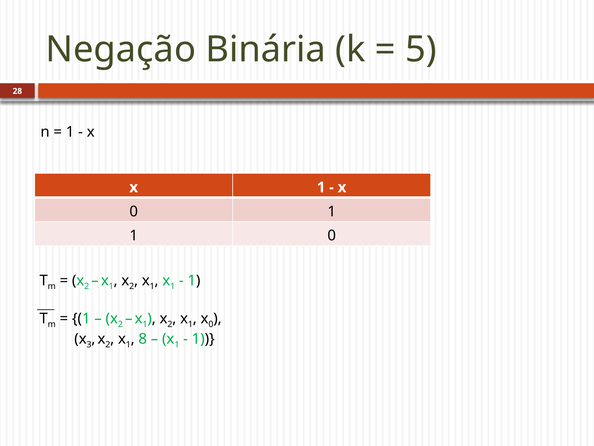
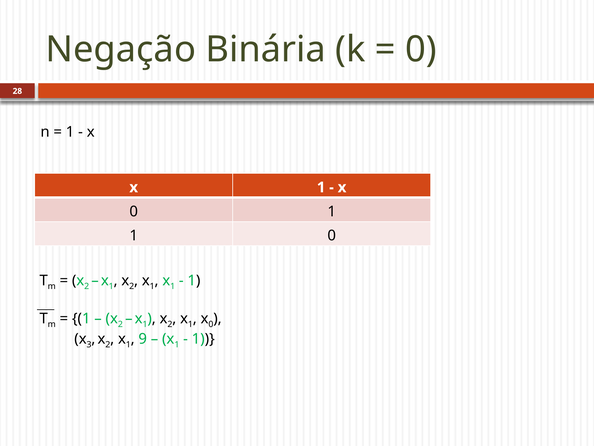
5: 5 -> 0 (421, 50)
8: 8 -> 9 (143, 338)
